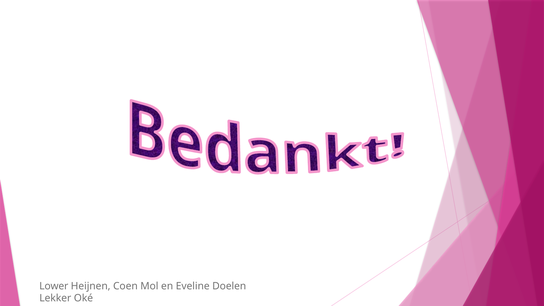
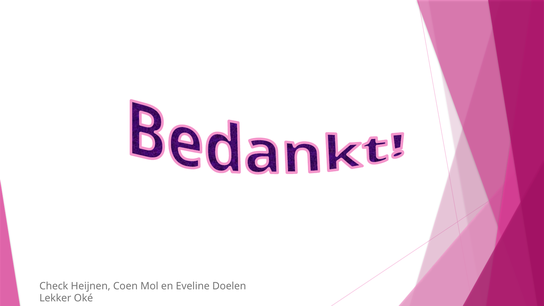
Lower: Lower -> Check (54, 286)
